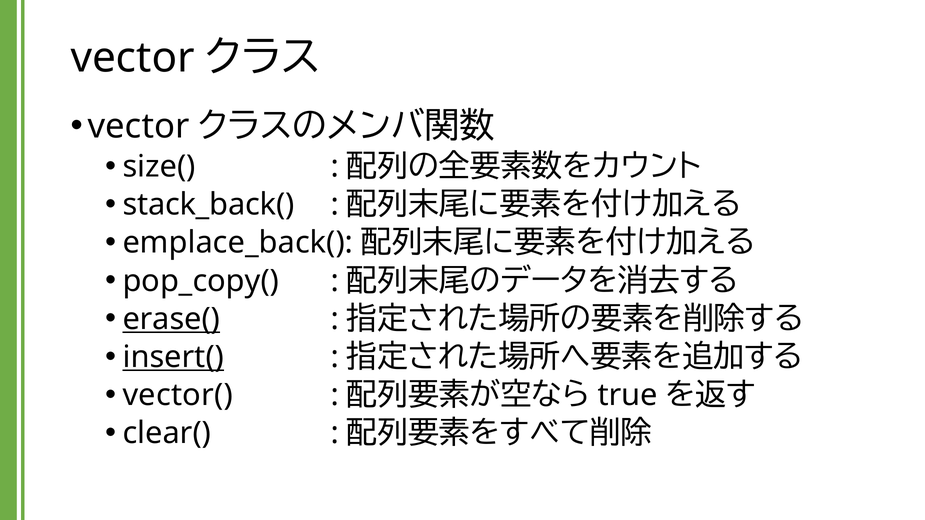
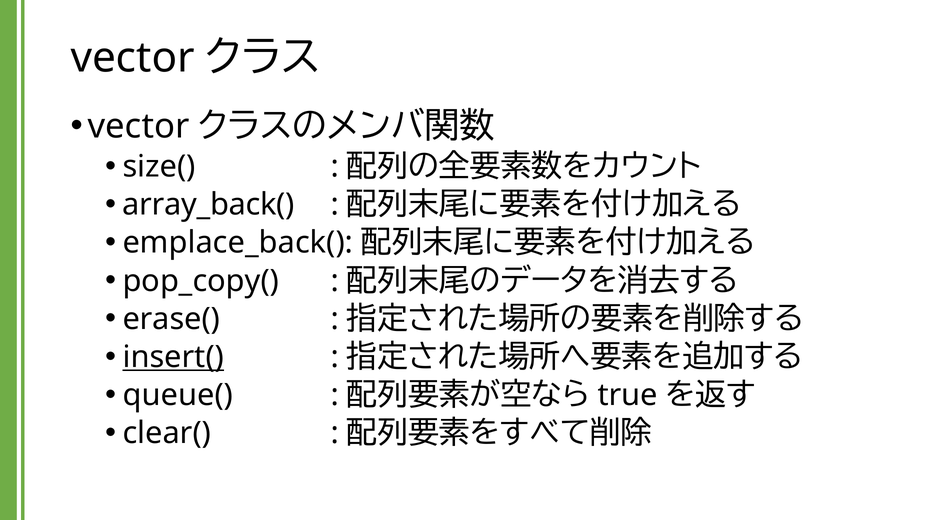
stack_back(: stack_back( -> array_back( (209, 205)
erase( underline: present -> none (171, 319)
vector(: vector( -> queue( (178, 395)
